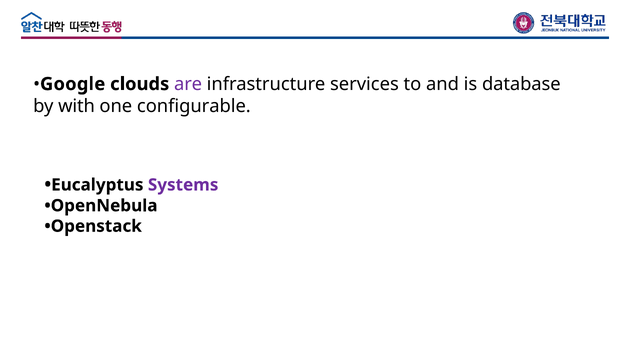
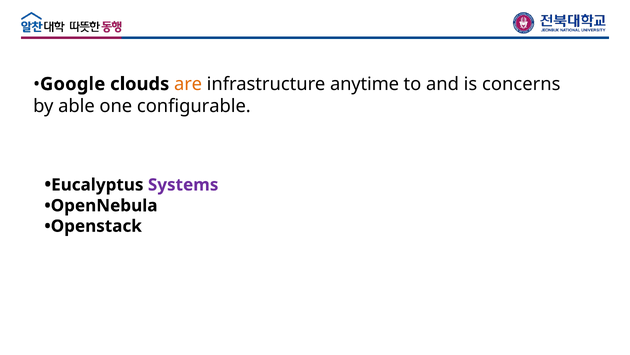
are colour: purple -> orange (188, 84)
services: services -> anytime (365, 84)
database: database -> concerns (521, 84)
with: with -> able (76, 106)
